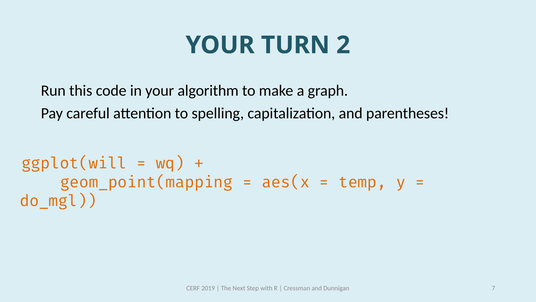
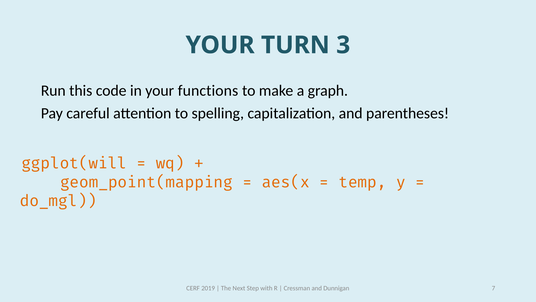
2: 2 -> 3 (343, 45)
algorithm: algorithm -> functions (208, 91)
